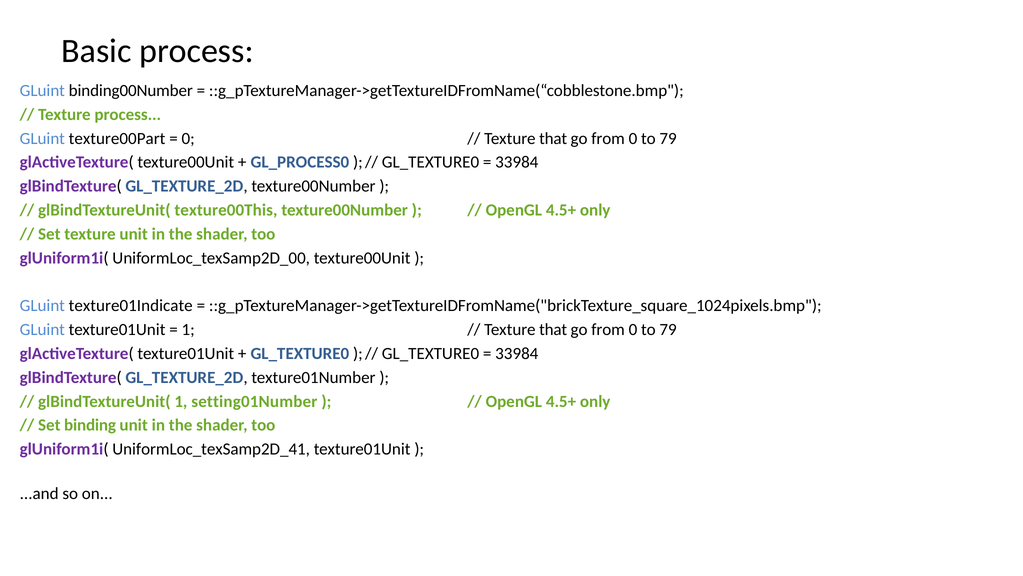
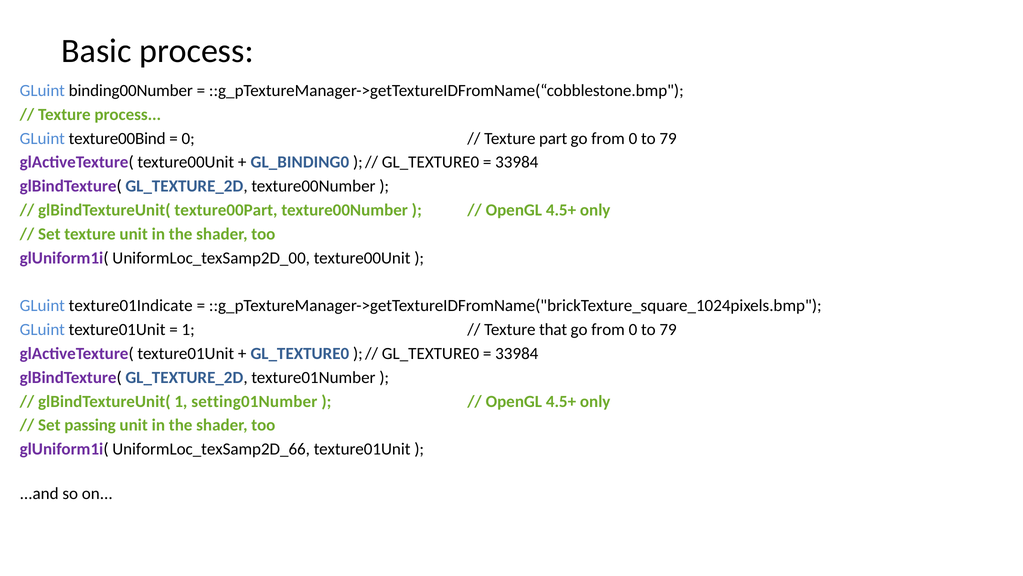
texture00Part: texture00Part -> texture00Bind (117, 138)
that: that -> part (553, 138)
GL_PROCESS0: GL_PROCESS0 -> GL_BINDING0 (300, 162)
texture00This: texture00This -> texture00Part (226, 210)
binding: binding -> passing (90, 425)
UniformLoc_texSamp2D_41: UniformLoc_texSamp2D_41 -> UniformLoc_texSamp2D_66 (211, 449)
